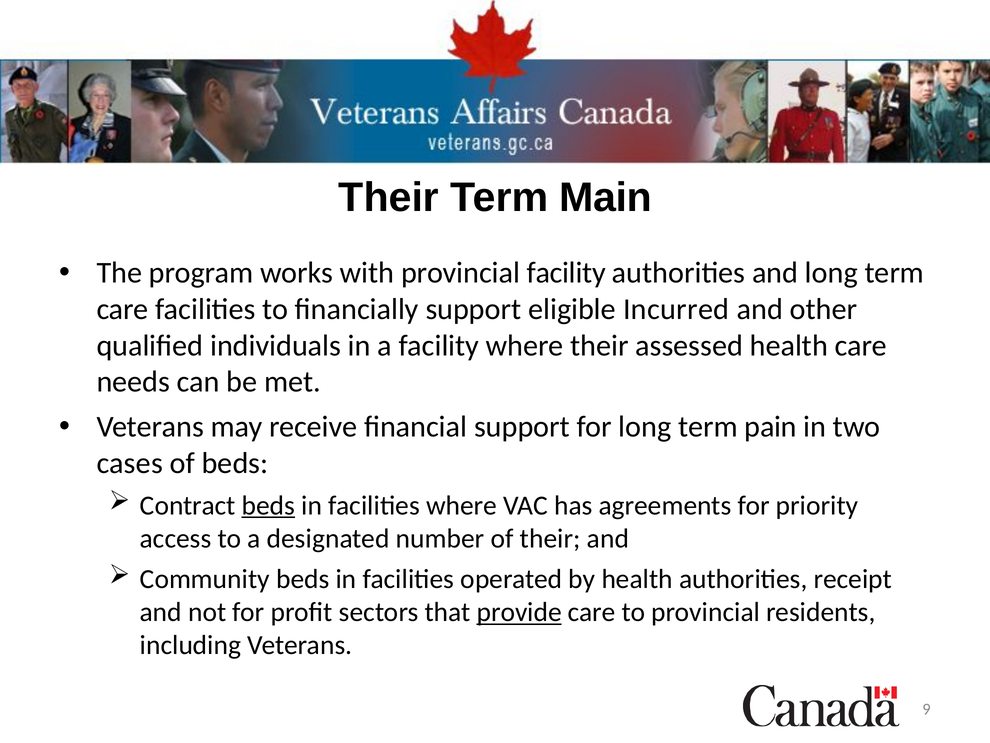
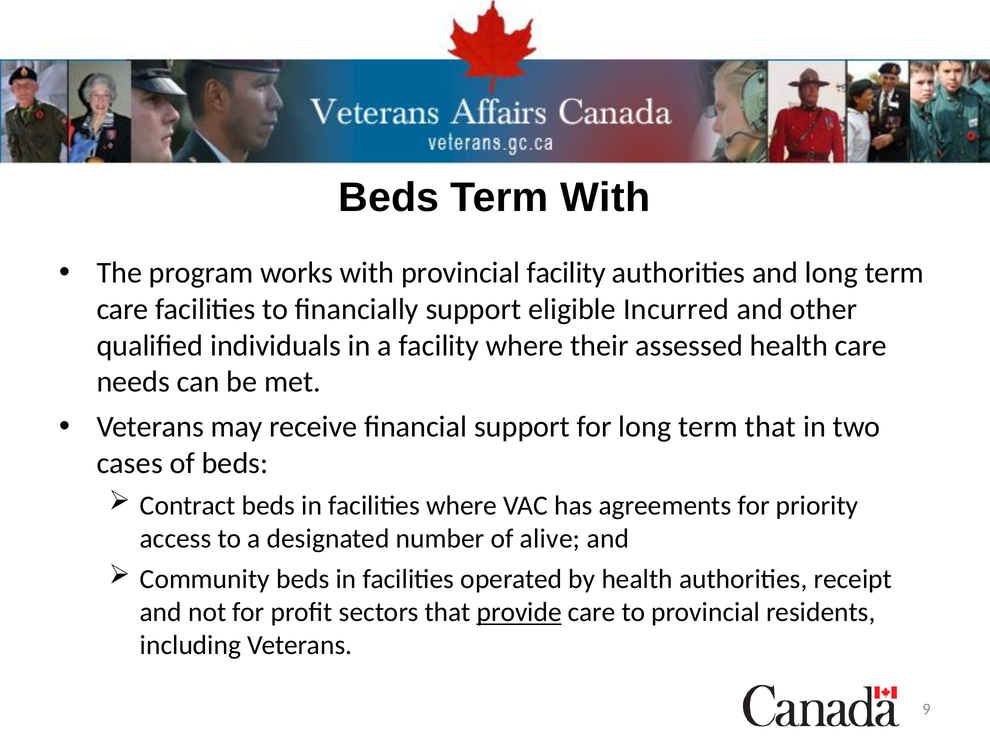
Their: Their -> Beds (389, 198)
Term Main: Main -> With (605, 198)
term pain: pain -> that (770, 427)
beds underline: present -> none (268, 505)
of their: their -> alive (550, 538)
